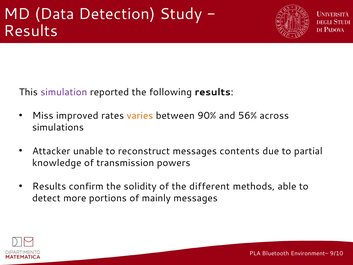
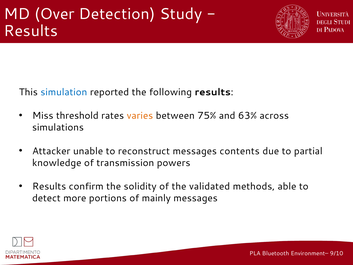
Data: Data -> Over (55, 14)
simulation colour: purple -> blue (64, 92)
improved: improved -> threshold (77, 116)
90%: 90% -> 75% (207, 116)
56%: 56% -> 63% (247, 116)
different: different -> validated (210, 186)
